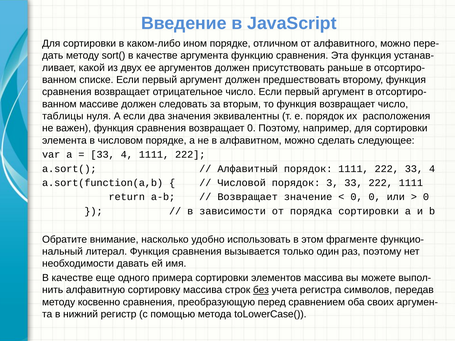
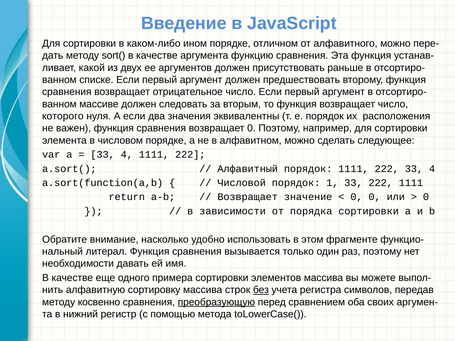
таблицы: таблицы -> которого (63, 116)
3: 3 -> 1 (332, 183)
преобразующую underline: none -> present (216, 302)
